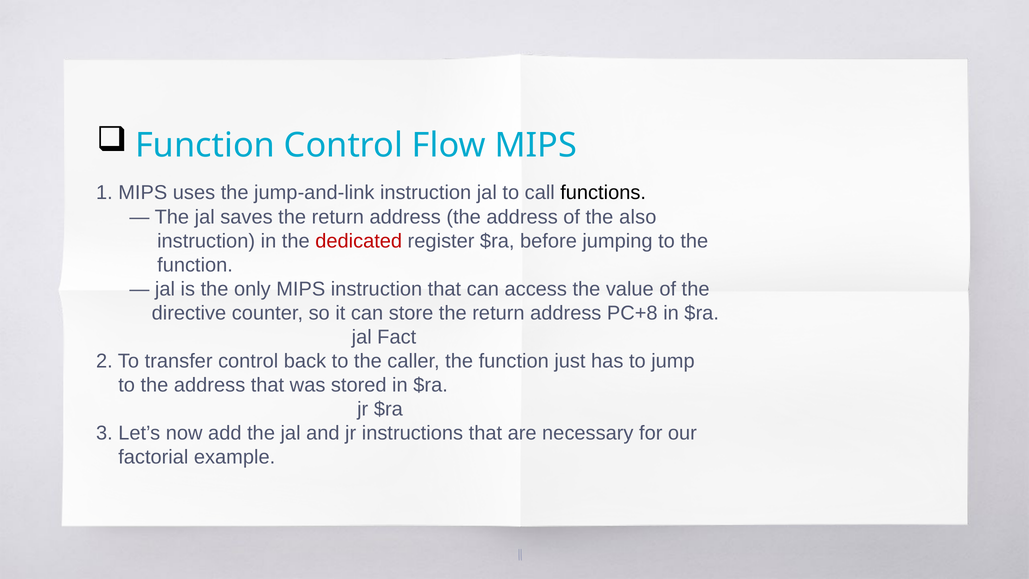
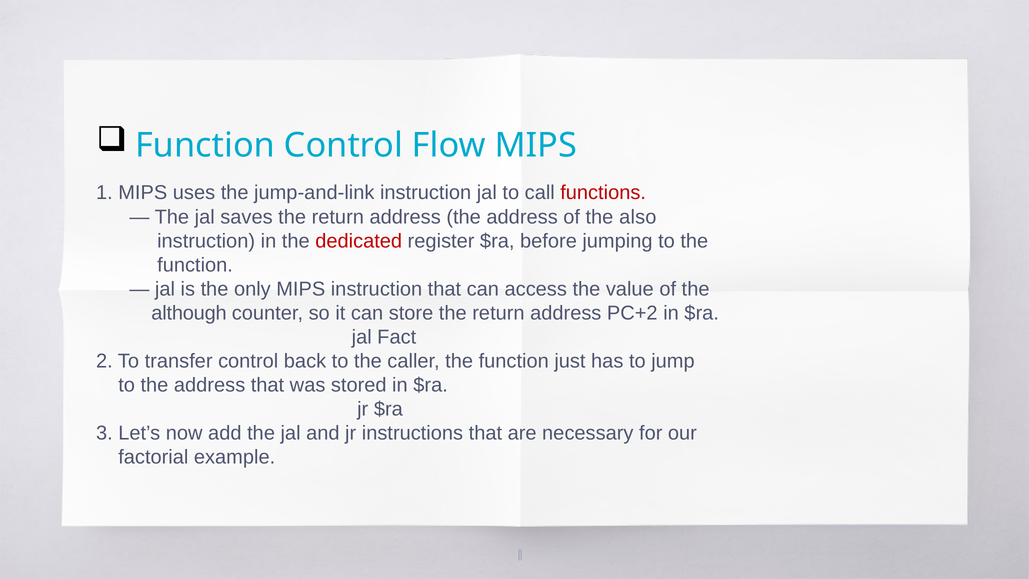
functions colour: black -> red (603, 193)
directive: directive -> although (189, 313)
PC+8: PC+8 -> PC+2 (632, 313)
